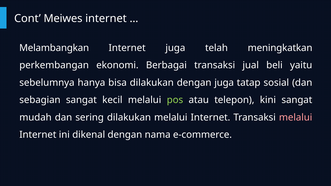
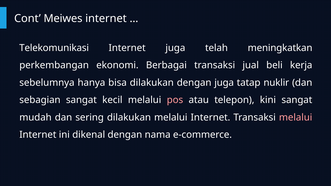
Melambangkan: Melambangkan -> Telekomunikasi (54, 48)
yaitu: yaitu -> kerja (301, 65)
sosial: sosial -> nuklir (276, 83)
pos colour: light green -> pink (175, 100)
